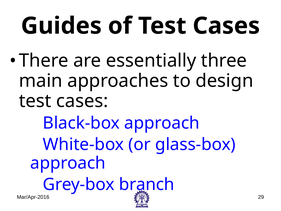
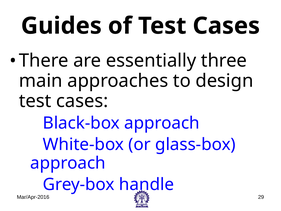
branch: branch -> handle (147, 184)
